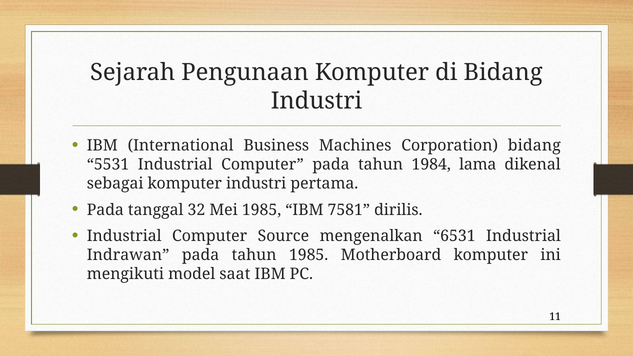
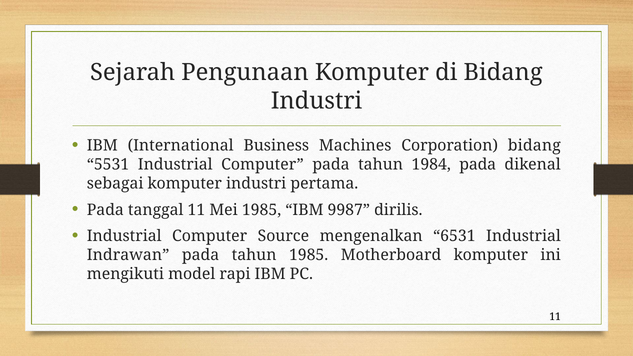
1984 lama: lama -> pada (478, 165)
tanggal 32: 32 -> 11 (196, 210)
7581: 7581 -> 9987 (349, 210)
saat: saat -> rapi (235, 274)
